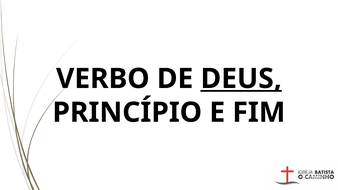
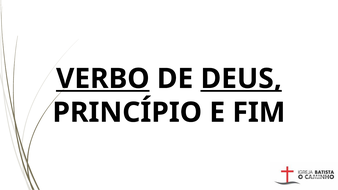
VERBO underline: none -> present (103, 79)
